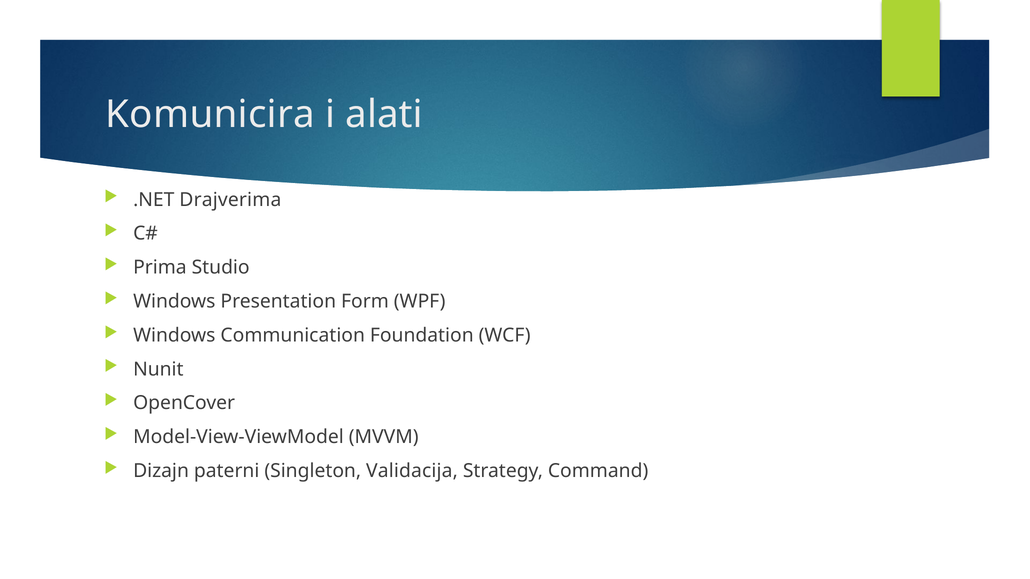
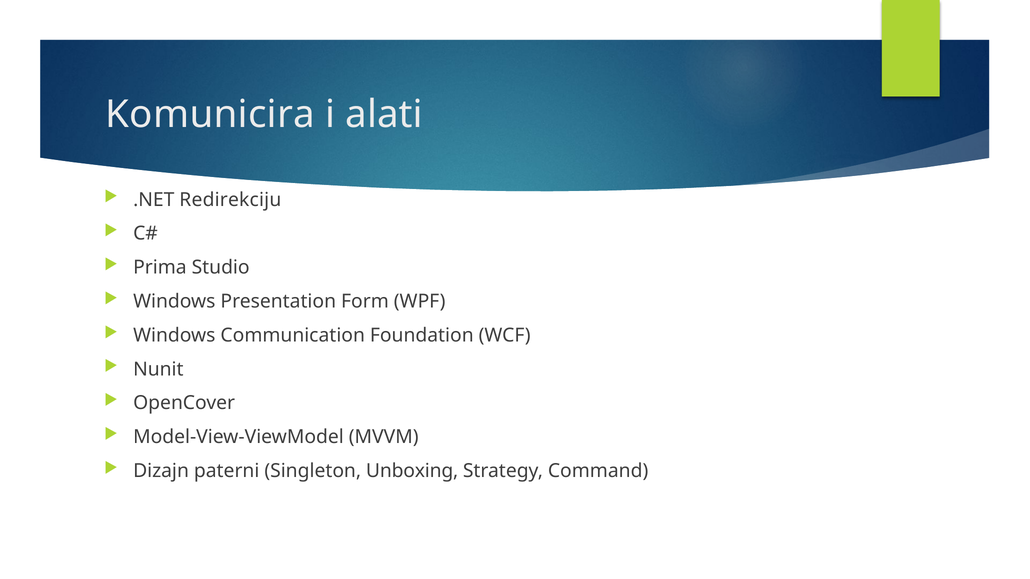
Drajverima: Drajverima -> Redirekciju (230, 200)
Validacija: Validacija -> Unboxing (412, 471)
